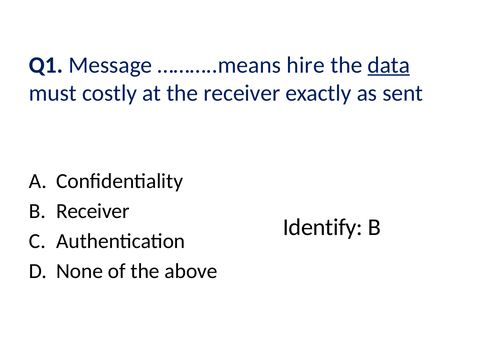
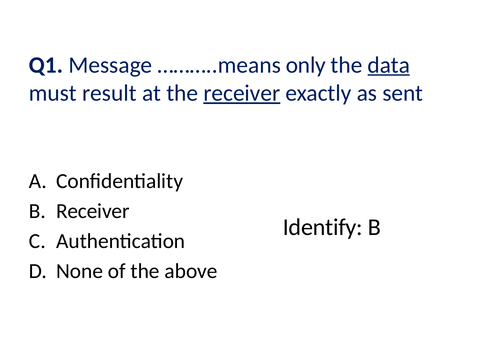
hire: hire -> only (306, 65)
costly: costly -> result (109, 93)
receiver underline: none -> present (242, 93)
